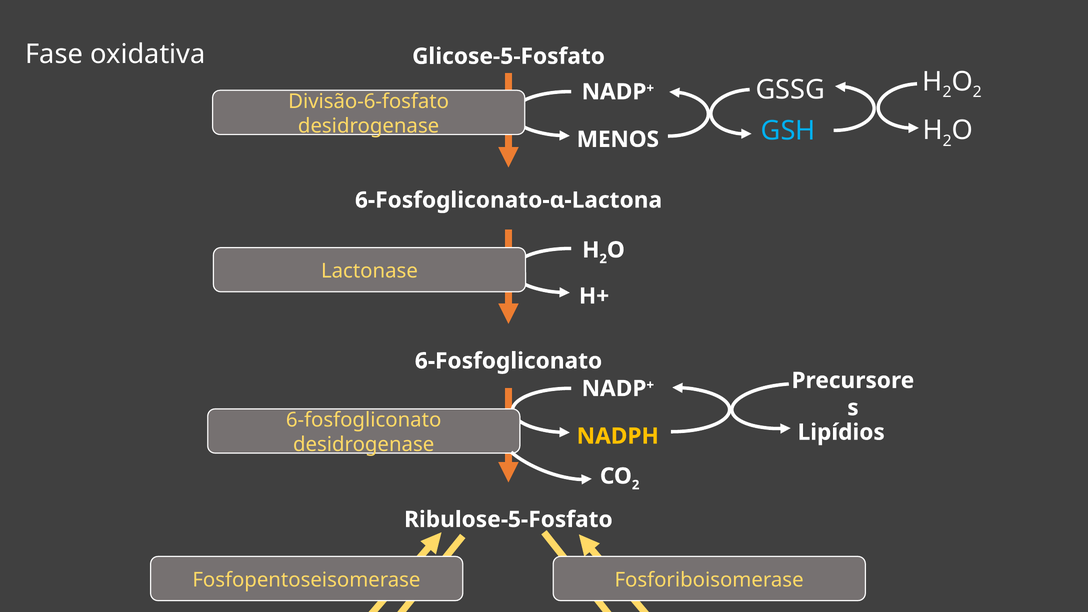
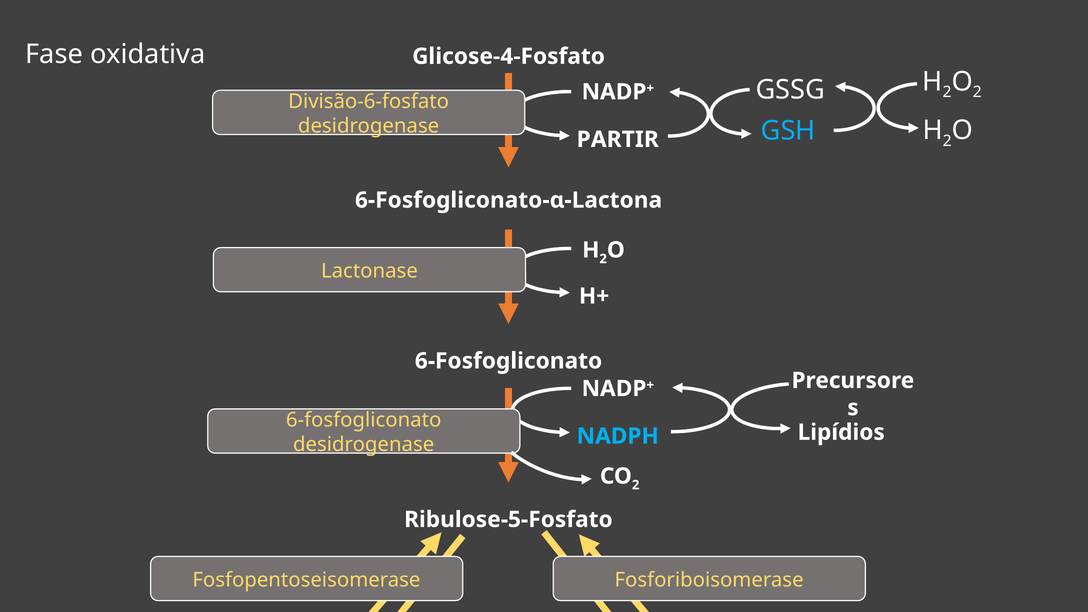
Glicose-5-Fosfato: Glicose-5-Fosfato -> Glicose-4-Fosfato (509, 56)
MENOS: MENOS -> PARTIR (618, 139)
NADPH colour: yellow -> light blue (618, 436)
